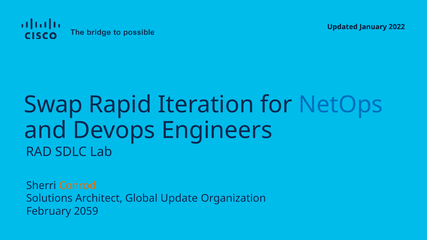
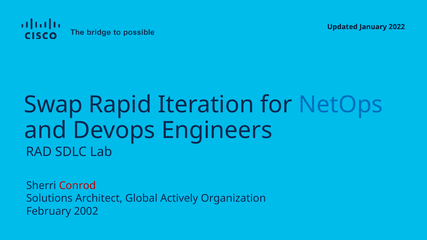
Conrod colour: orange -> red (77, 186)
Update: Update -> Actively (179, 199)
2059: 2059 -> 2002 (86, 211)
